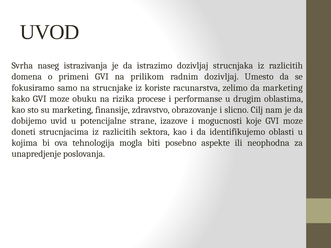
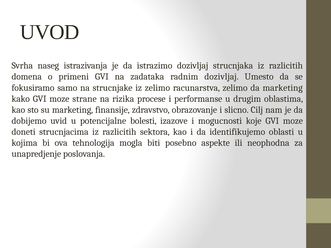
prilikom: prilikom -> zadataka (147, 77)
iz koriste: koriste -> zelimo (157, 88)
obuku: obuku -> strane (85, 99)
strane: strane -> bolesti (143, 121)
